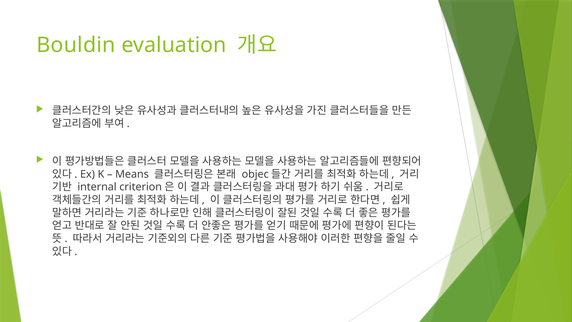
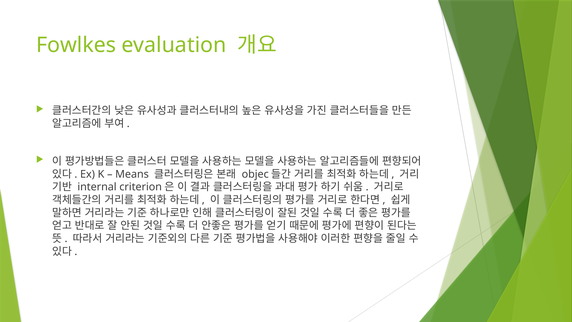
Bouldin: Bouldin -> Fowlkes (76, 45)
